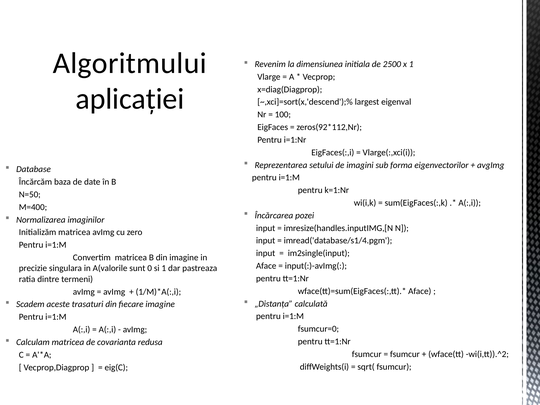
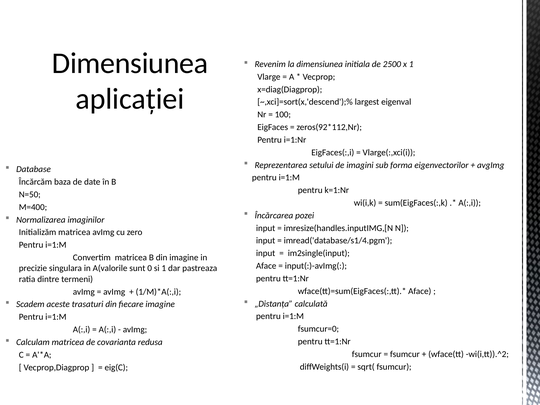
Algoritmului: Algoritmului -> Dimensiunea (130, 63)
